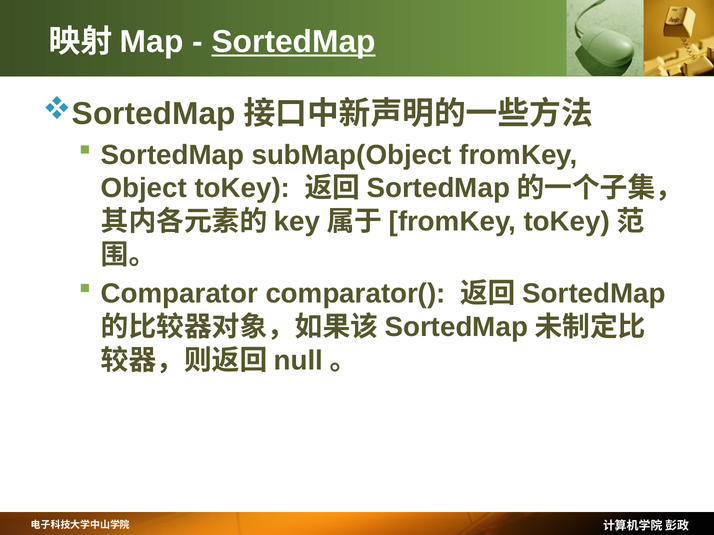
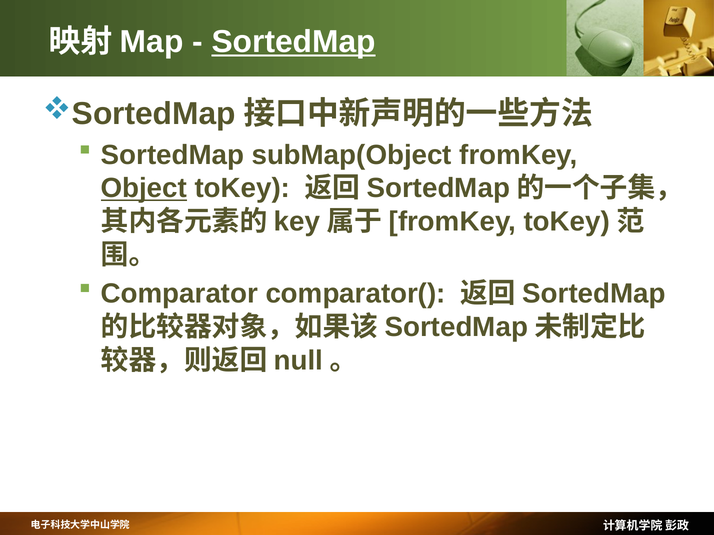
Object underline: none -> present (144, 188)
